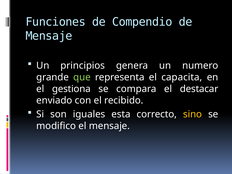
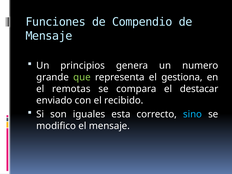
capacita: capacita -> gestiona (182, 77)
gestiona: gestiona -> remotas (71, 89)
sino colour: yellow -> light blue (193, 114)
